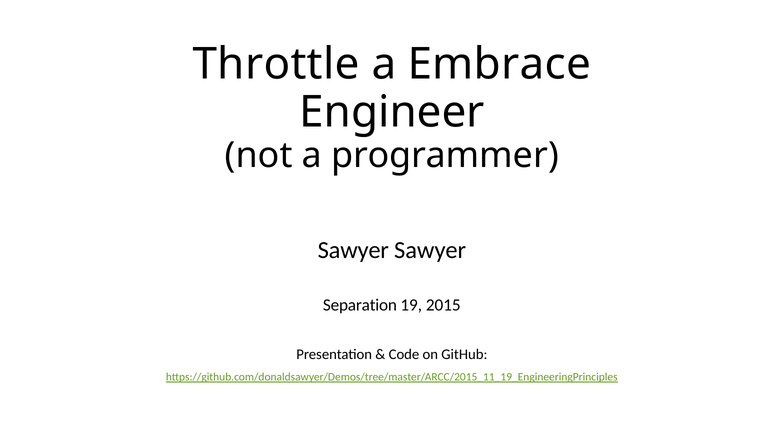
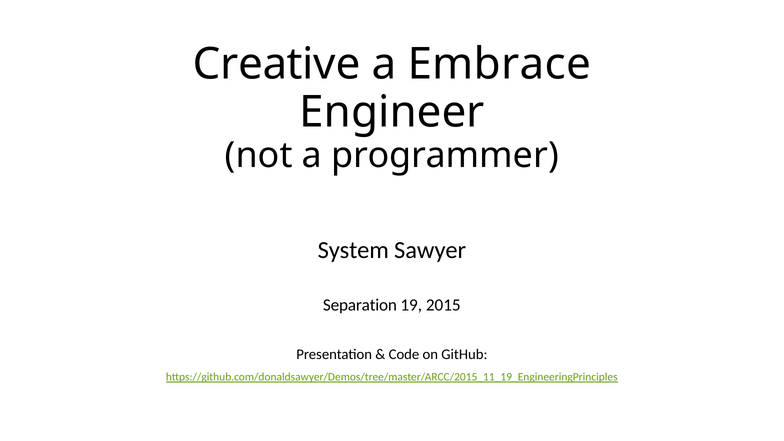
Throttle: Throttle -> Creative (277, 64)
Sawyer: Sawyer -> System (353, 250)
